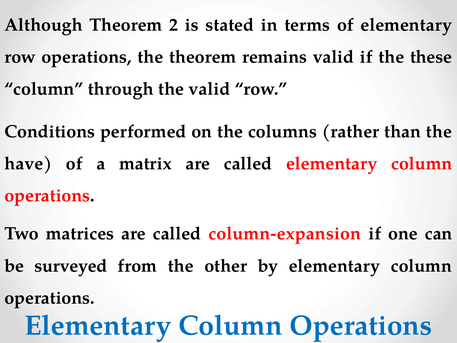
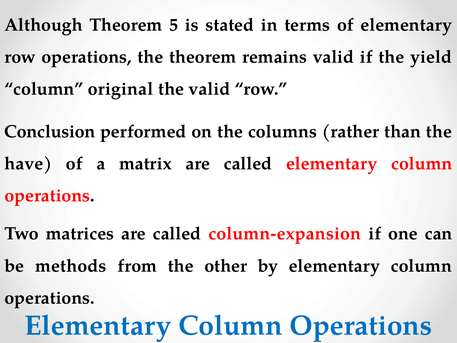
2: 2 -> 5 (174, 25)
these: these -> yield (431, 57)
through: through -> original (121, 89)
Conditions: Conditions -> Conclusion (50, 131)
surveyed: surveyed -> methods (71, 266)
